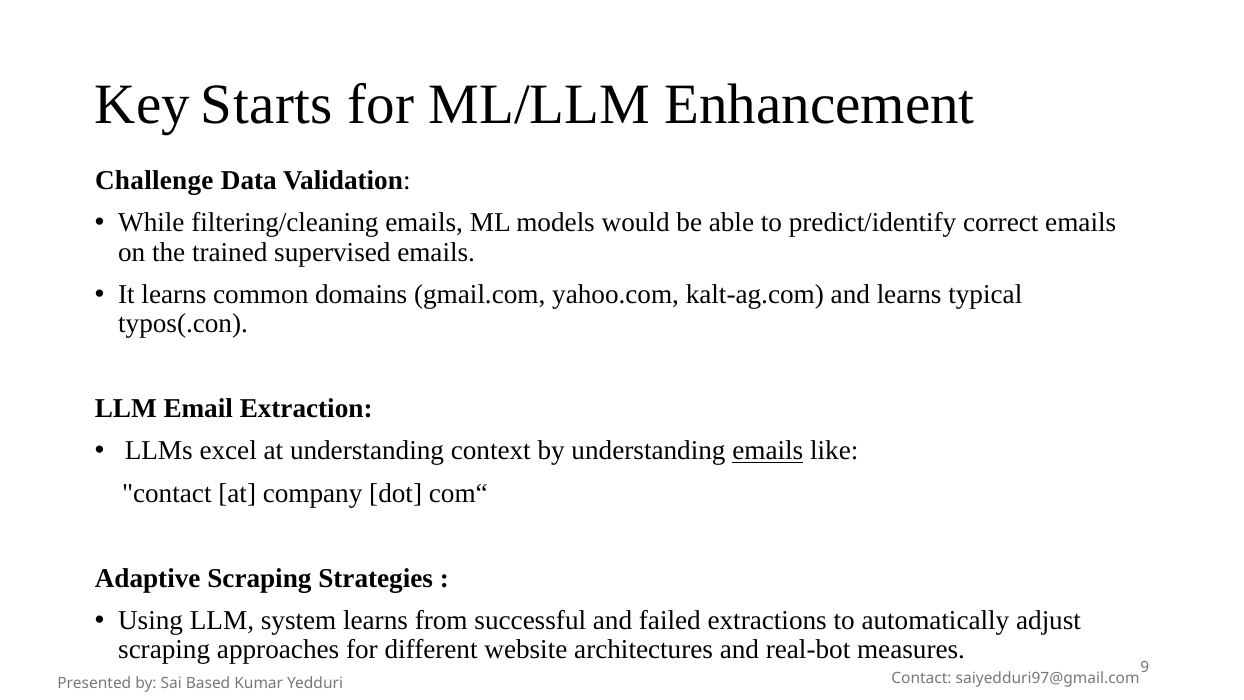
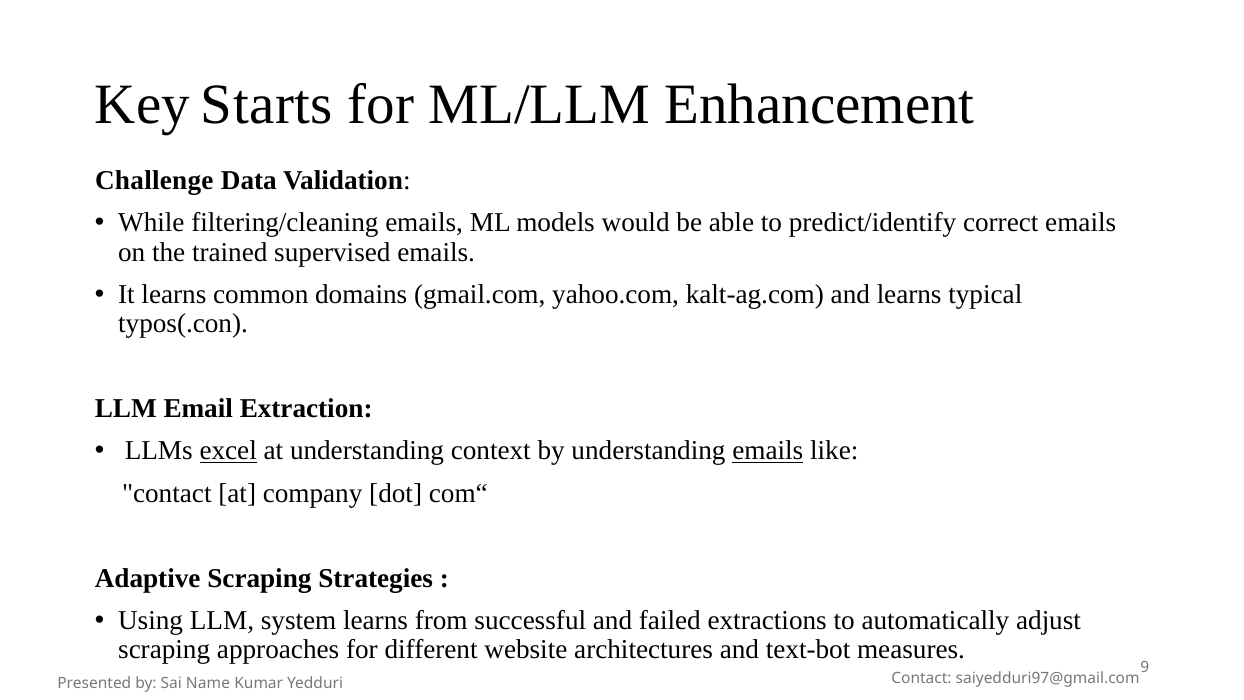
excel underline: none -> present (228, 451)
real-bot: real-bot -> text-bot (808, 650)
Based: Based -> Name (208, 683)
